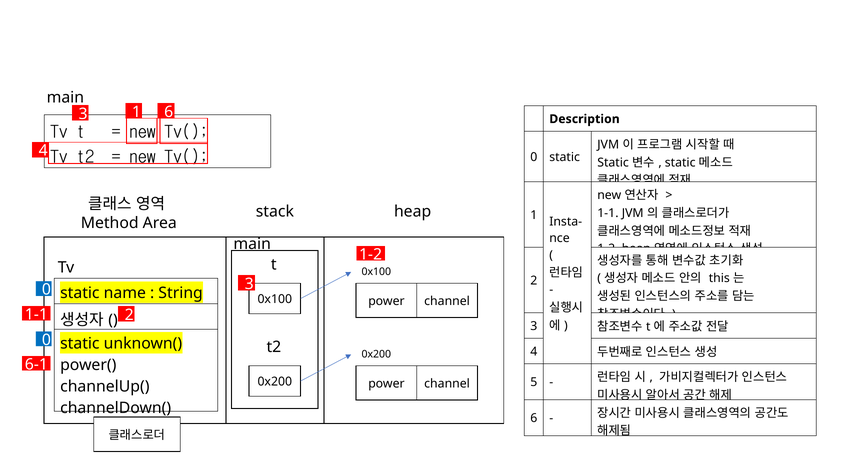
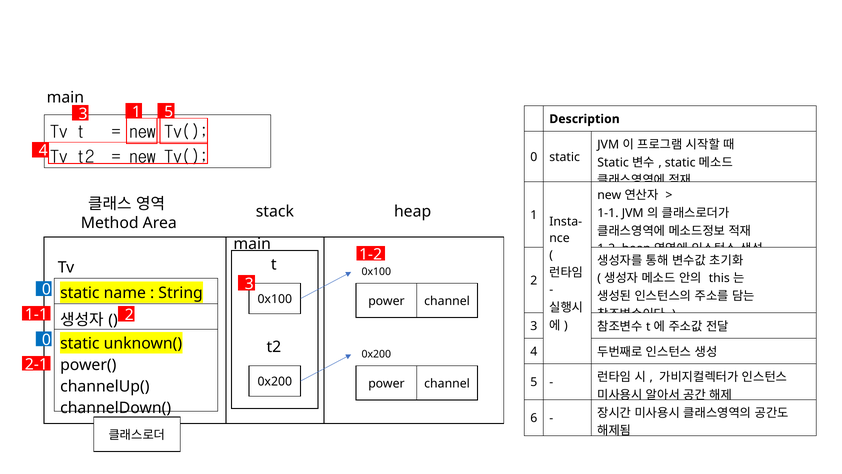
1 6: 6 -> 5 (169, 112)
6-1: 6-1 -> 2-1 (36, 364)
